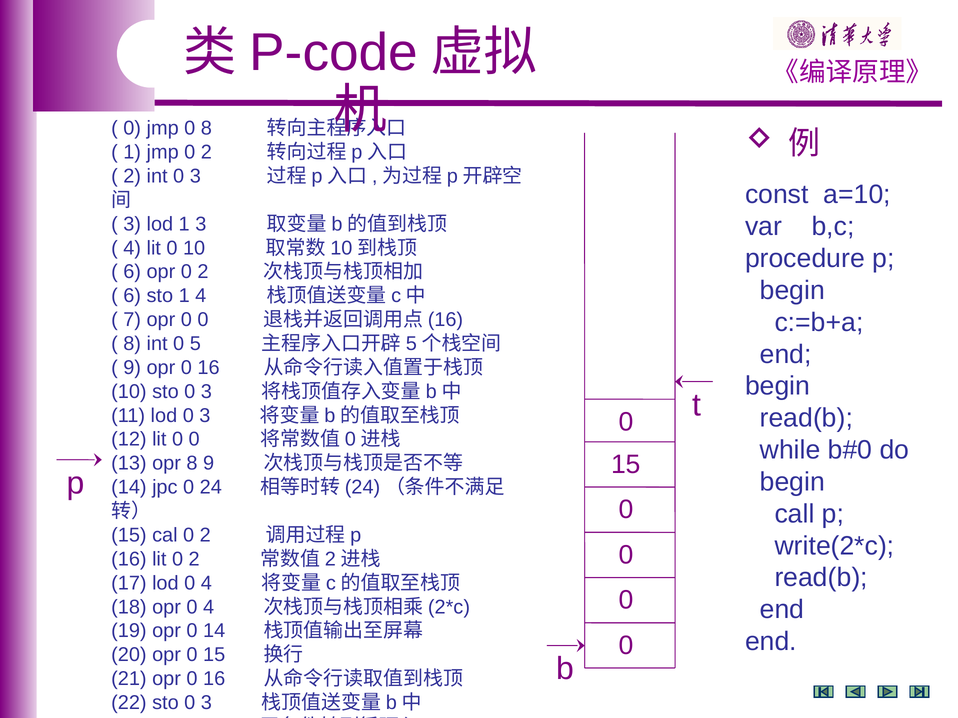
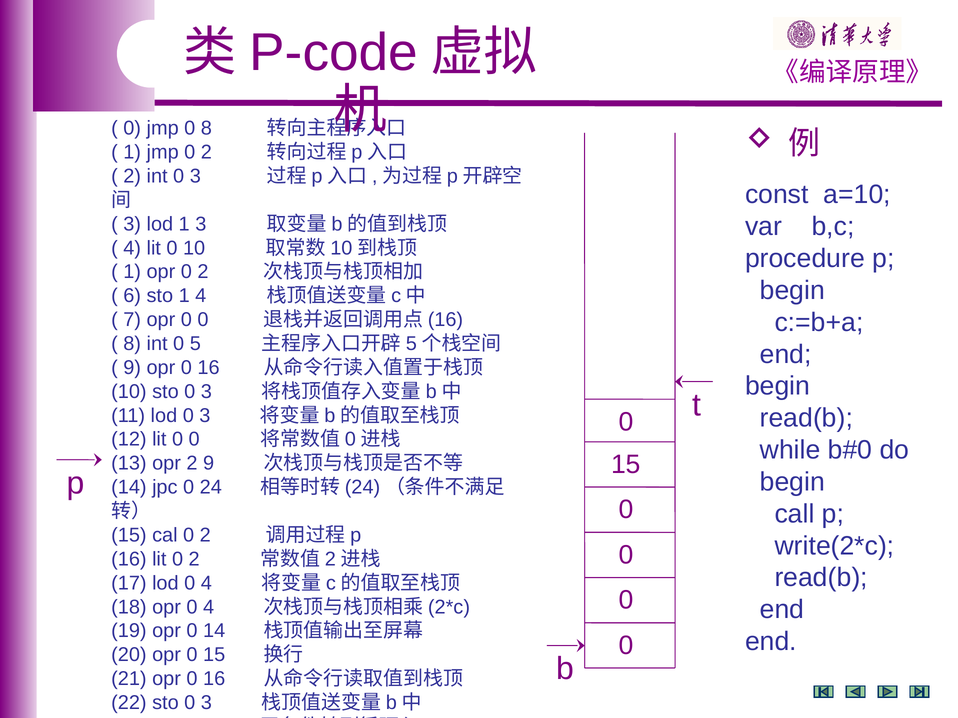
6: 6 -> 1 (132, 272)
opr 8: 8 -> 2 (192, 464)
